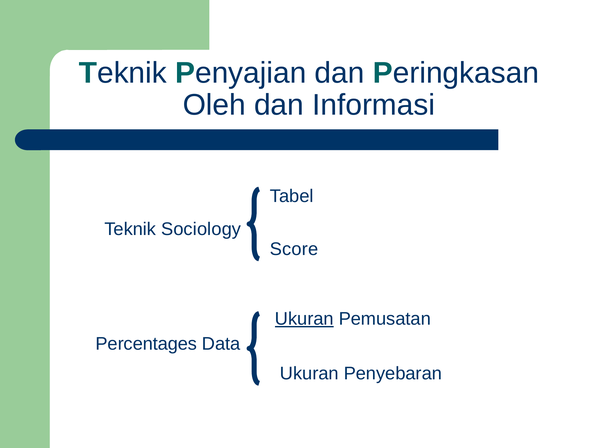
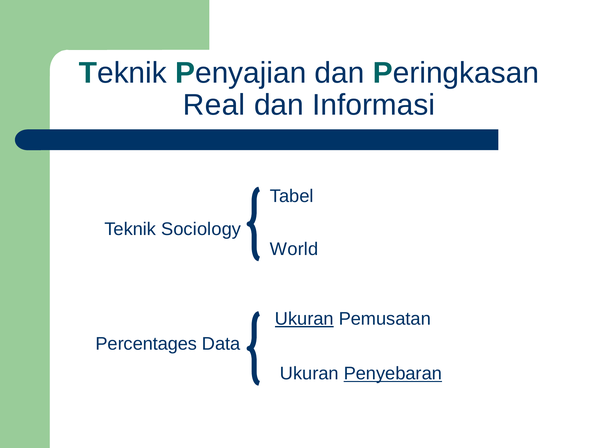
Oleh: Oleh -> Real (214, 105)
Score: Score -> World (294, 249)
Penyebaran underline: none -> present (393, 374)
